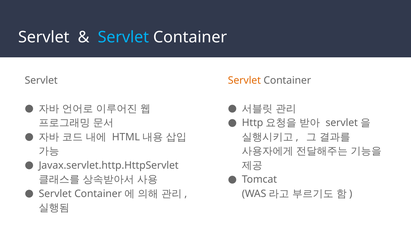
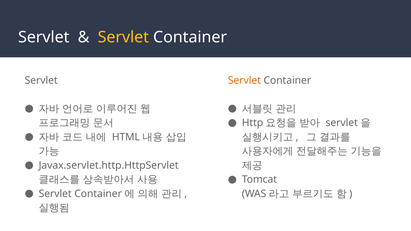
Servlet colour: light blue -> yellow (123, 37)
